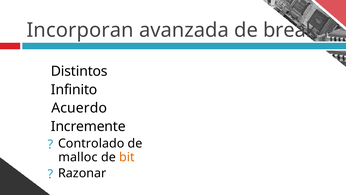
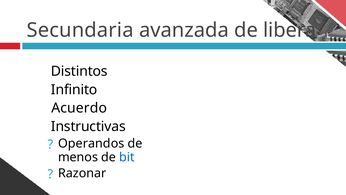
Incorporan: Incorporan -> Secundaria (80, 30)
break: break -> libera (290, 30)
Incremente: Incremente -> Instructivas (88, 126)
Controlado: Controlado -> Operandos (91, 143)
malloc: malloc -> menos (78, 157)
bit colour: orange -> blue (127, 157)
